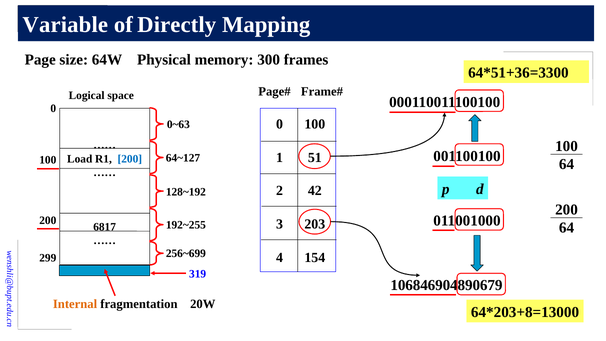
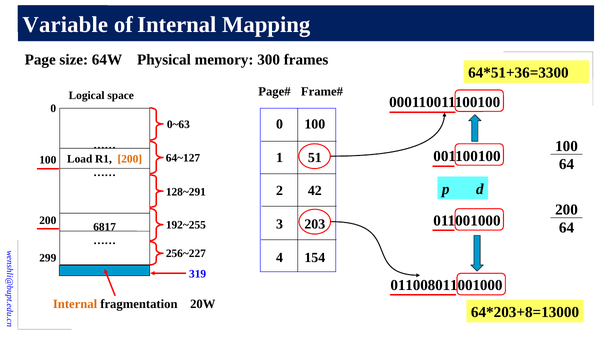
of Directly: Directly -> Internal (177, 25)
200 colour: blue -> orange (130, 159)
128~192: 128~192 -> 128~291 (186, 192)
256~699: 256~699 -> 256~227 (186, 253)
106846904890679: 106846904890679 -> 011008011001000 (446, 285)
